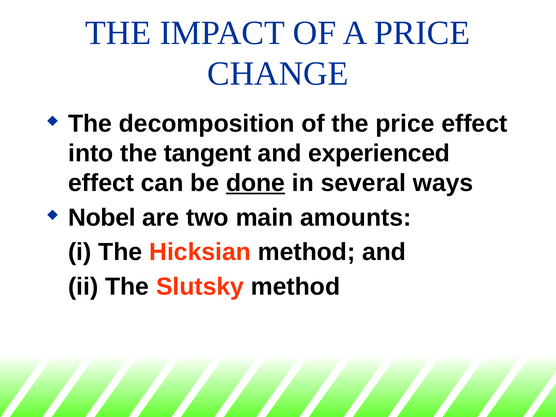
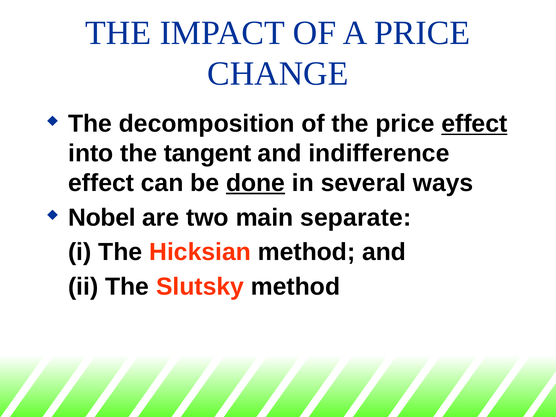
effect underline: none -> present (474, 124)
experienced: experienced -> indifference (379, 153)
amounts: amounts -> separate (356, 218)
